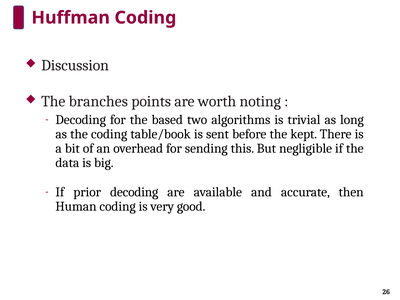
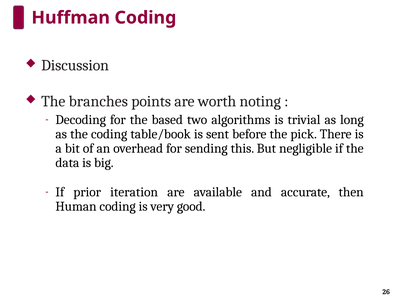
kept: kept -> pick (304, 134)
prior decoding: decoding -> iteration (134, 192)
